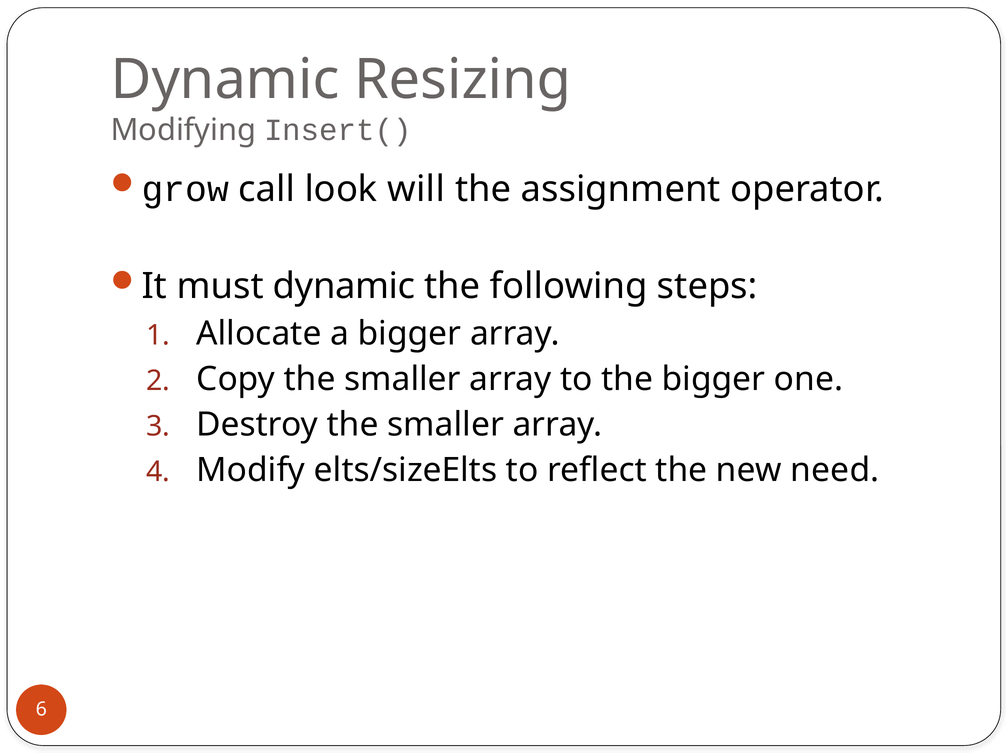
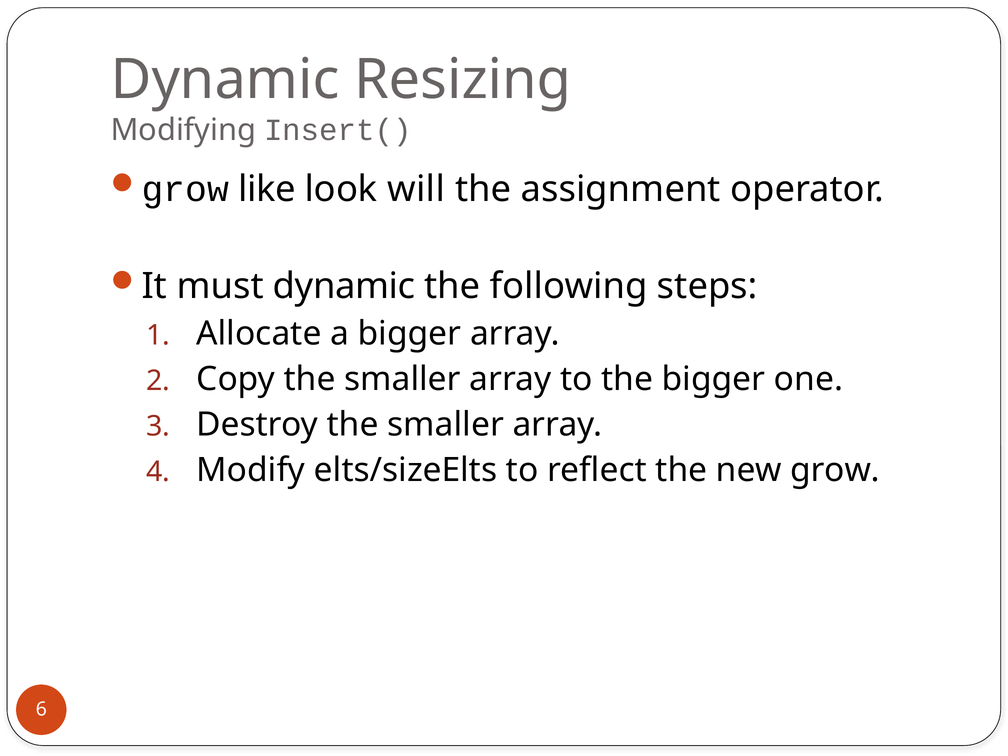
call: call -> like (267, 189)
new need: need -> grow (835, 470)
